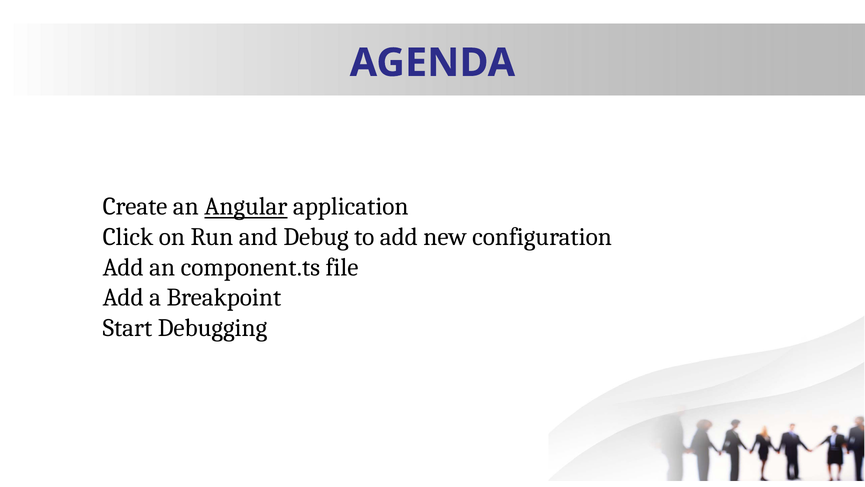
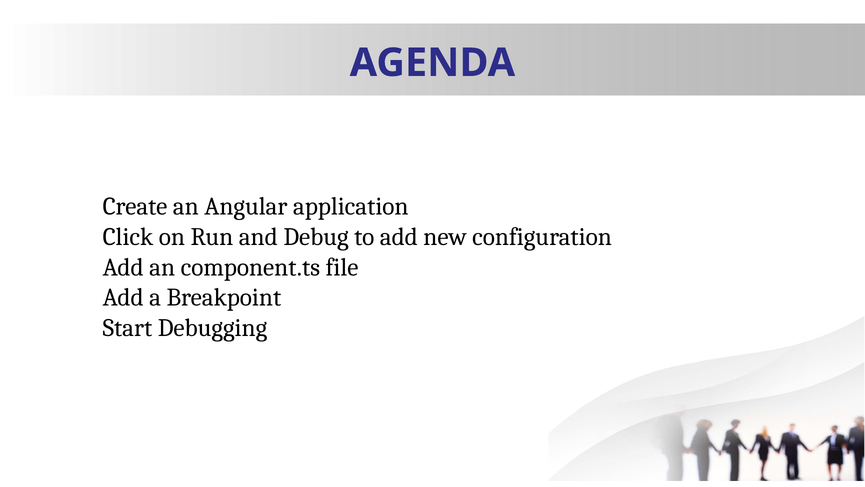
Angular underline: present -> none (246, 206)
